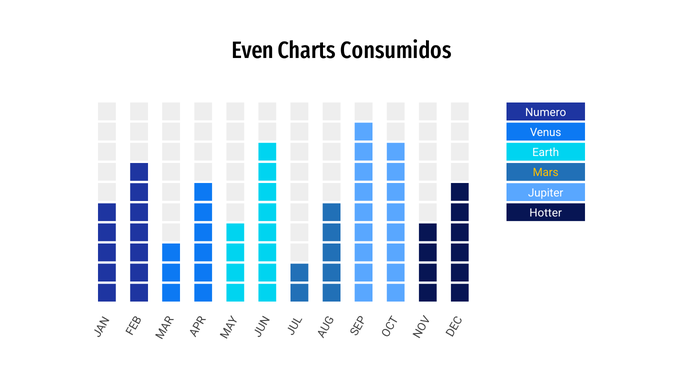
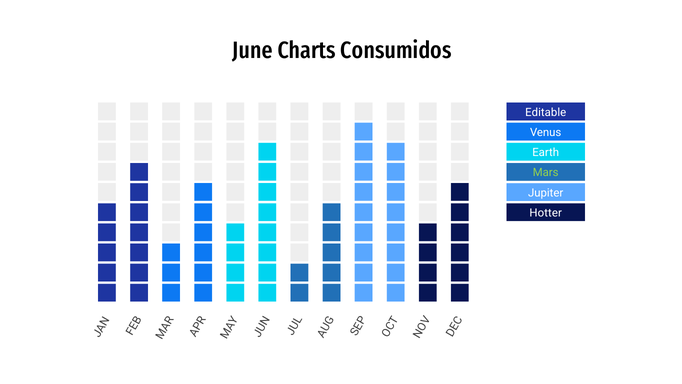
Even: Even -> June (253, 51)
Numero: Numero -> Editable (546, 112)
Mars colour: yellow -> light green (546, 173)
